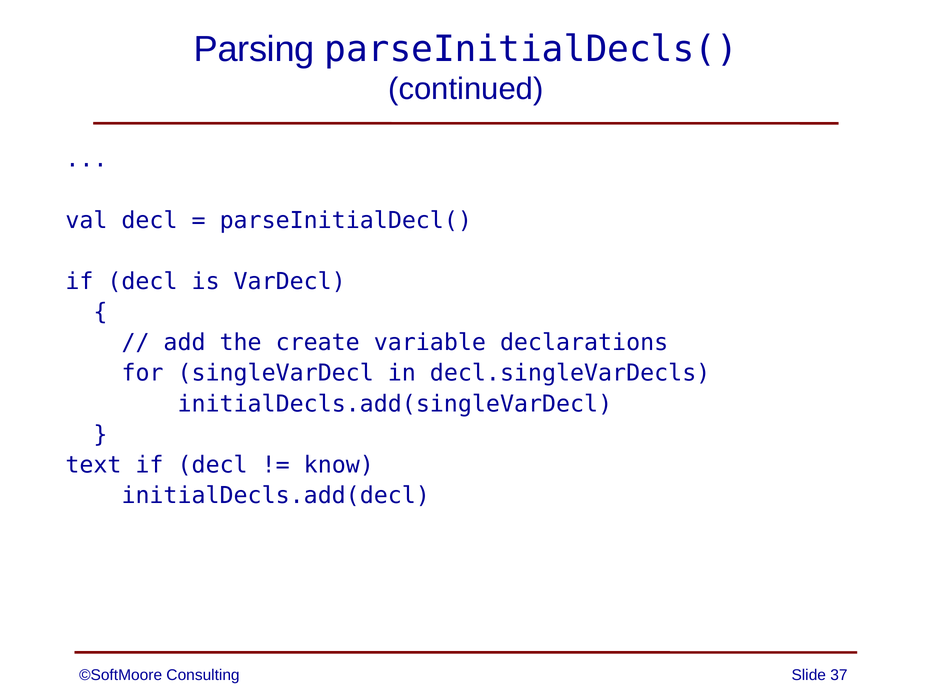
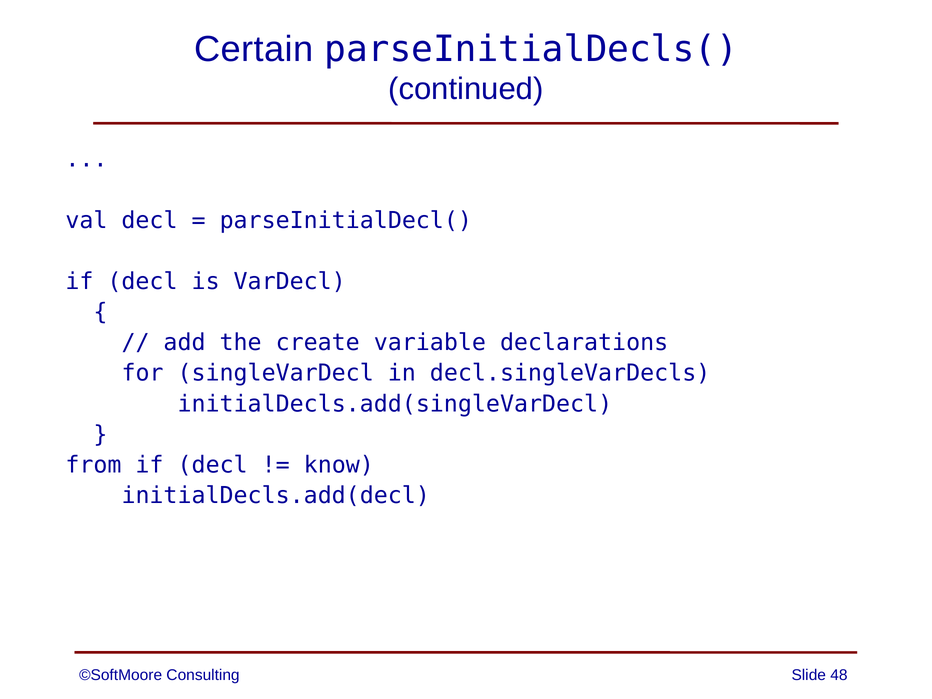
Parsing: Parsing -> Certain (254, 49)
text: text -> from (93, 465)
37: 37 -> 48 (839, 675)
